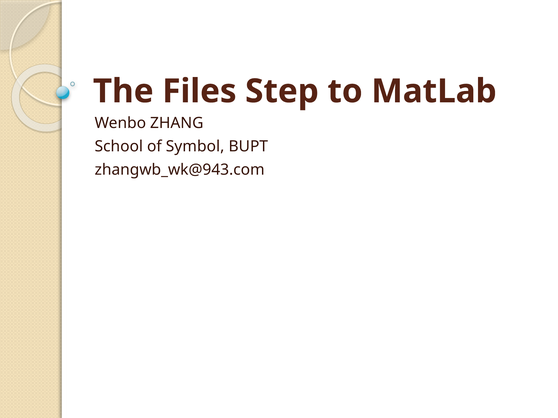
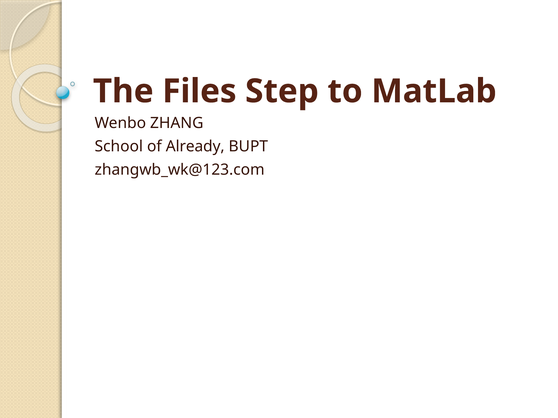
Symbol: Symbol -> Already (195, 147)
zhangwb_wk@943.com: zhangwb_wk@943.com -> zhangwb_wk@123.com (180, 170)
